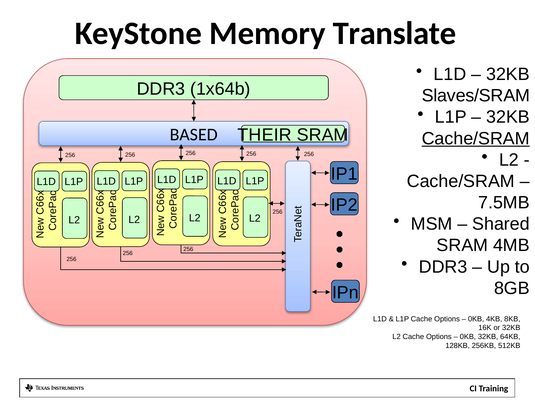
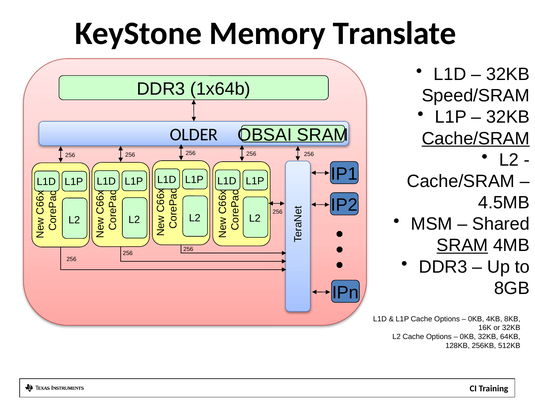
Slaves/SRAM: Slaves/SRAM -> Speed/SRAM (476, 96)
THEIR: THEIR -> OBSAI (265, 135)
BASED: BASED -> OLDER (194, 135)
7.5MB: 7.5MB -> 4.5MB (504, 203)
SRAM underline: none -> present (462, 246)
